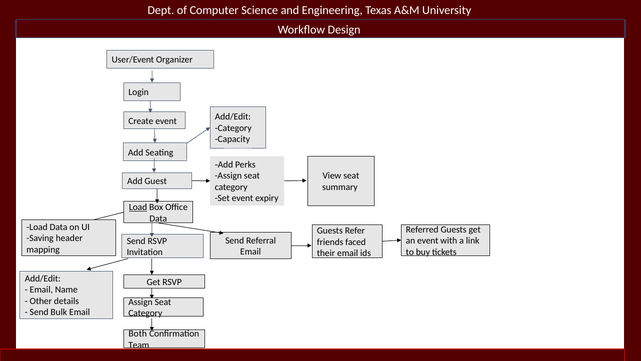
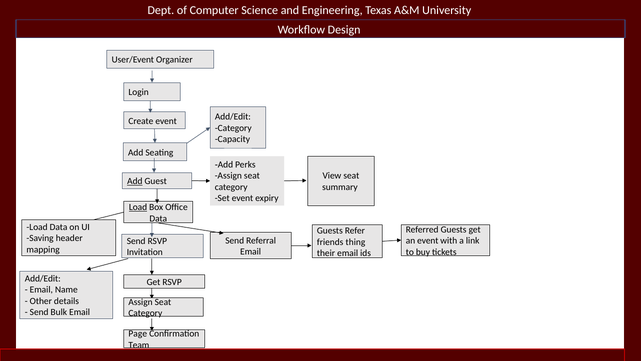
Add underline: none -> present (135, 181)
faced: faced -> thing (355, 242)
Both: Both -> Page (138, 333)
